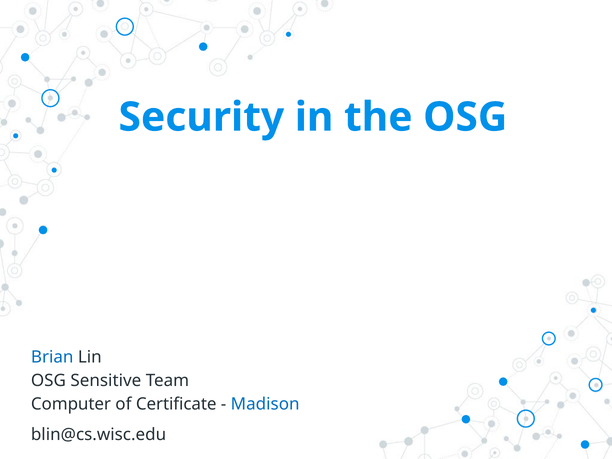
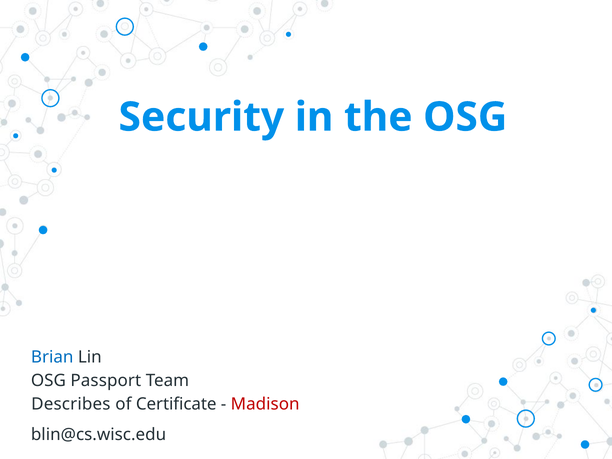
Sensitive: Sensitive -> Passport (106, 381)
Computer: Computer -> Describes (71, 404)
Madison colour: blue -> red (265, 404)
